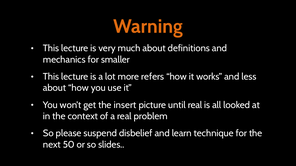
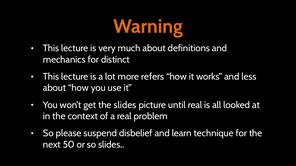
smaller: smaller -> distinct (115, 60)
the insert: insert -> slides (125, 105)
